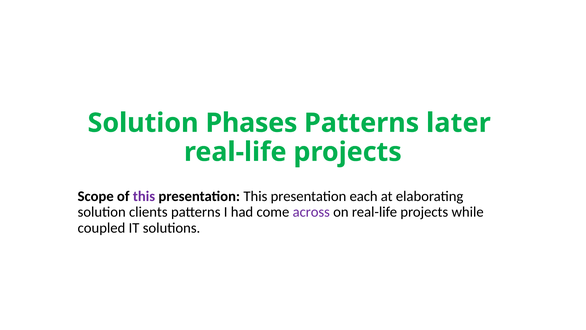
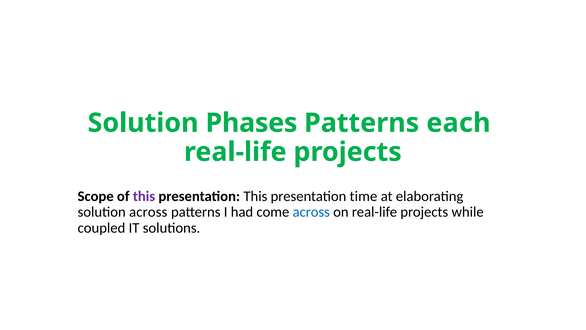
later: later -> each (458, 123)
each: each -> time (363, 196)
solution clients: clients -> across (148, 212)
across colour: purple -> blue (311, 212)
